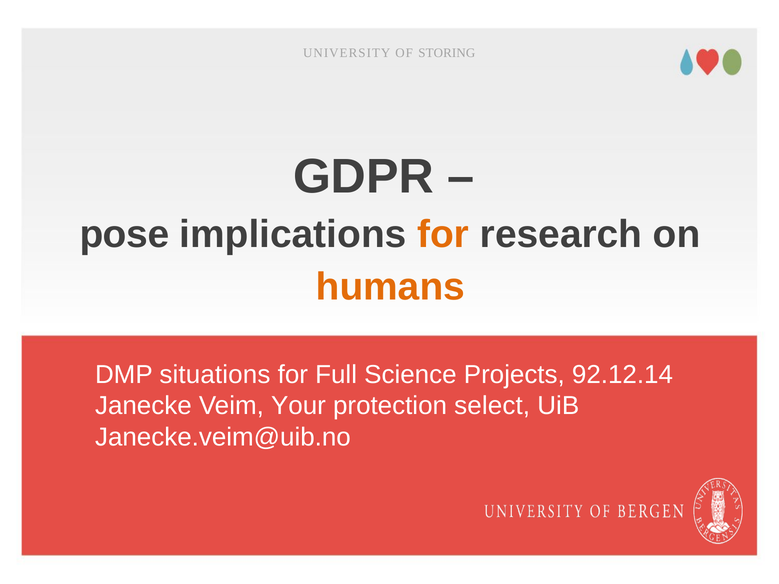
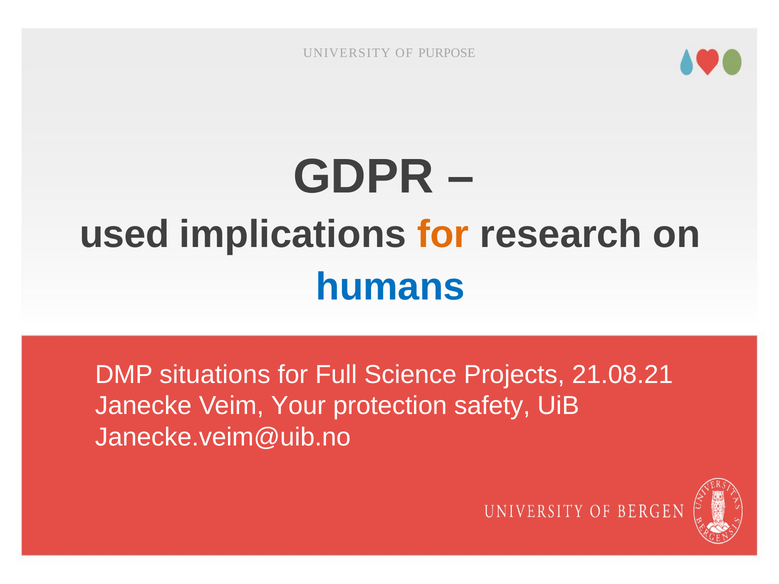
STORING: STORING -> PURPOSE (447, 53)
pose: pose -> used (124, 235)
humans colour: orange -> blue (390, 287)
92.12.14: 92.12.14 -> 21.08.21 (622, 375)
select: select -> safety (492, 406)
